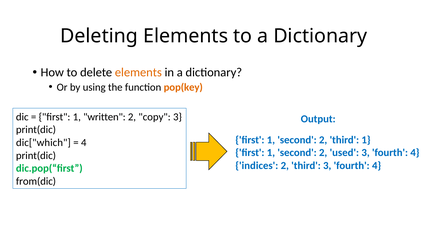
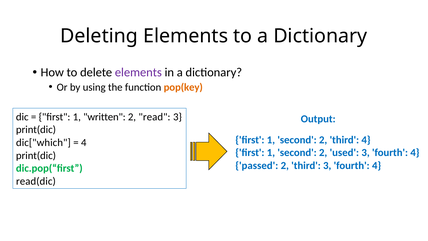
elements colour: orange -> purple (138, 72)
copy: copy -> read (155, 117)
third 1: 1 -> 4 (366, 140)
indices: indices -> passed (257, 165)
from(dic: from(dic -> read(dic (36, 181)
